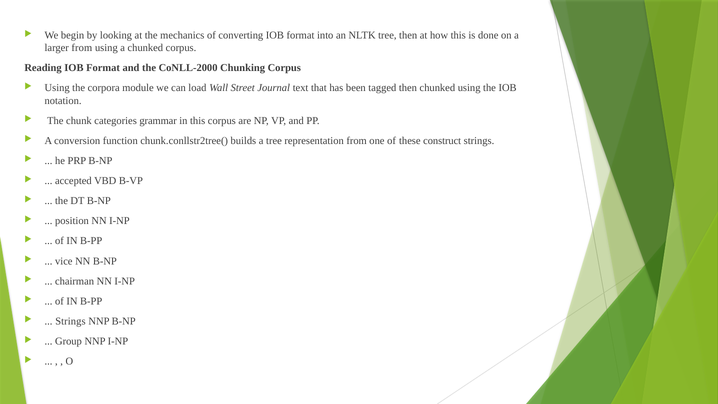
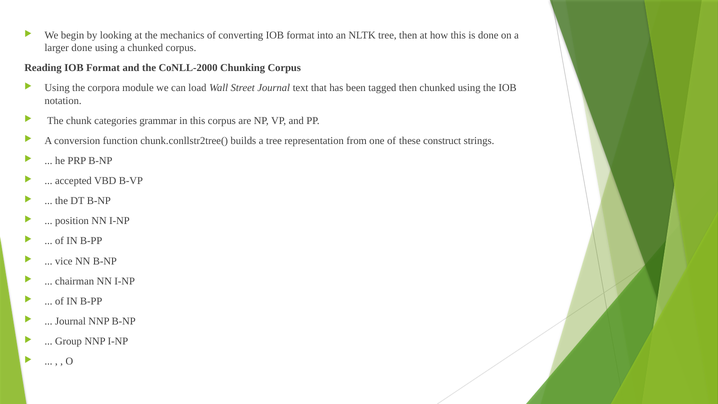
larger from: from -> done (82, 48)
Strings: Strings -> Journal (70, 321)
